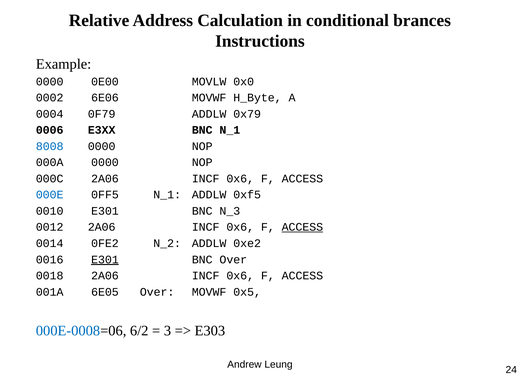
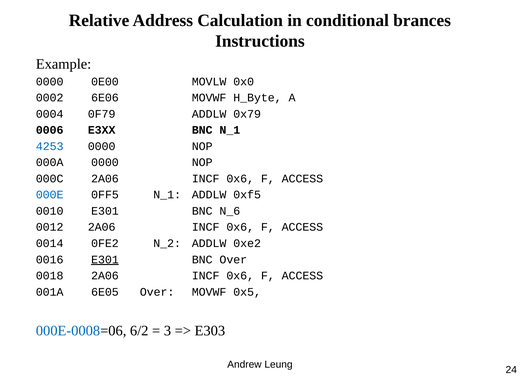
8008: 8008 -> 4253 (50, 146)
N_3: N_3 -> N_6 (230, 211)
ACCESS underline: present -> none (302, 227)
